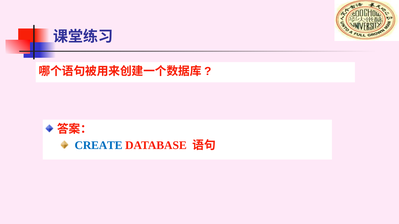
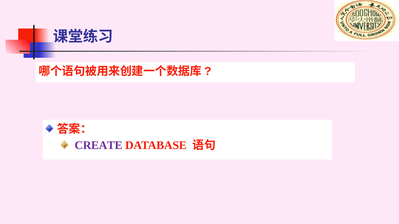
CREATE colour: blue -> purple (99, 145)
